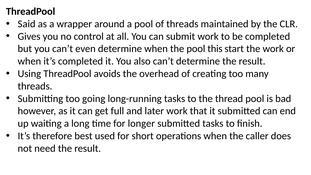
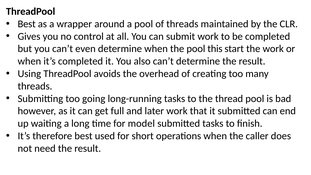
Said: Said -> Best (27, 24)
longer: longer -> model (141, 123)
